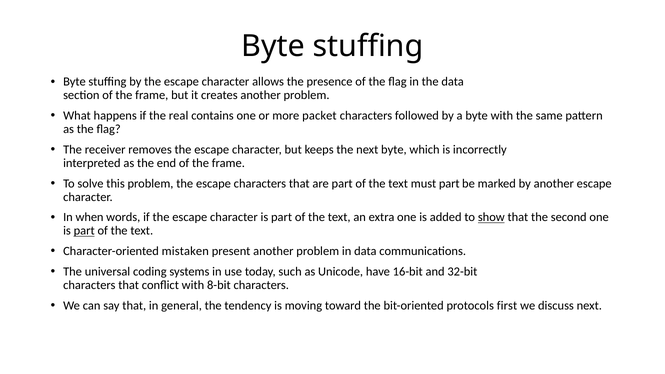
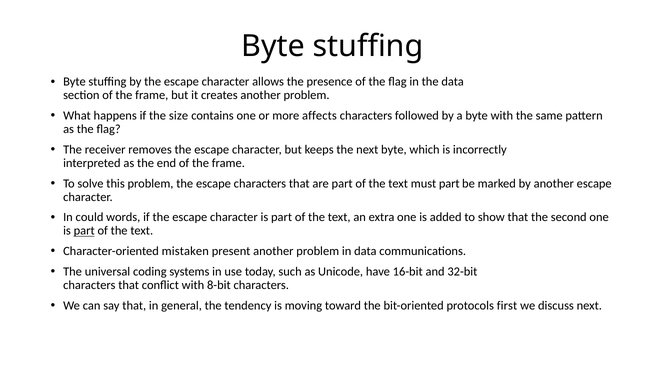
real: real -> size (179, 116)
packet: packet -> affects (319, 116)
when: when -> could (90, 217)
show underline: present -> none (491, 217)
